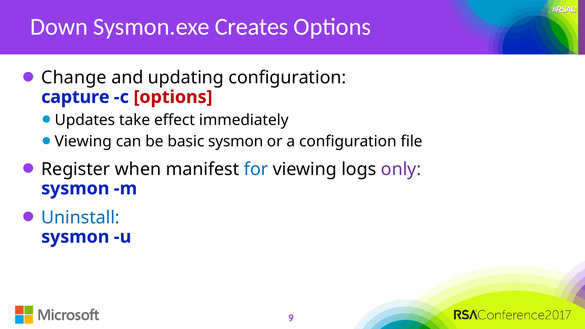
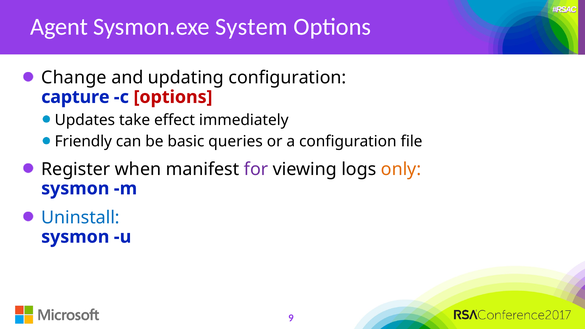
Down: Down -> Agent (59, 27)
Creates: Creates -> System (251, 27)
Viewing: Viewing -> Friendly (83, 142)
basic sysmon: sysmon -> queries (236, 142)
for colour: blue -> purple (256, 169)
only colour: purple -> orange (401, 169)
